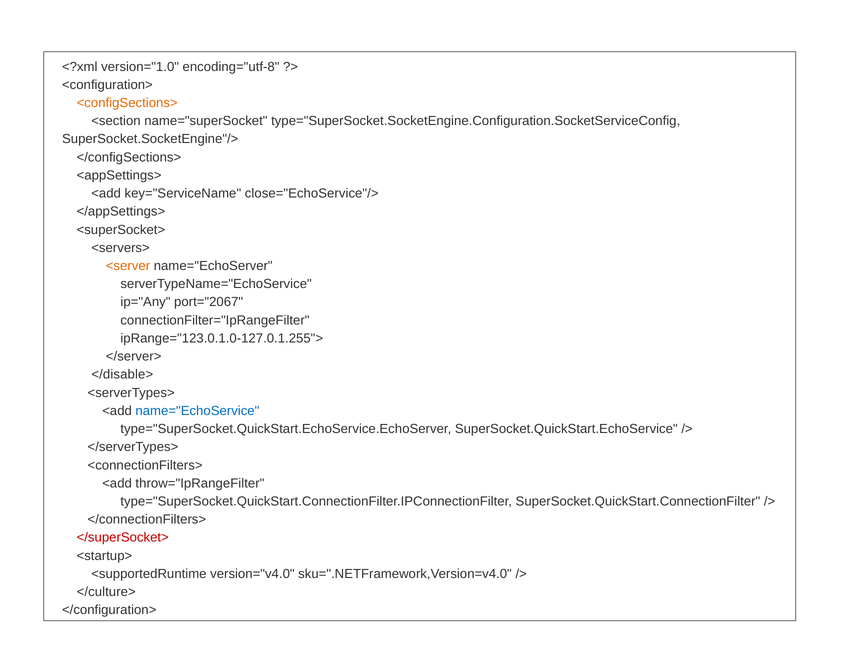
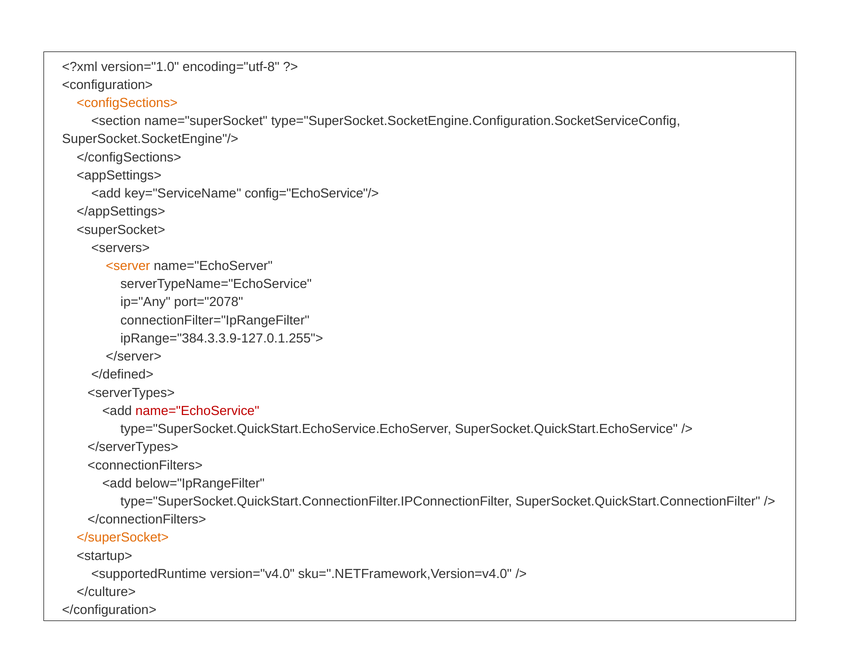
close="EchoService"/>: close="EchoService"/> -> config="EchoService"/> (312, 193)
port="2067: port="2067 -> port="2078 (209, 302)
ipRange="123.0.1.0-127.0.1.255">: ipRange="123.0.1.0-127.0.1.255"> -> ipRange="384.3.3.9-127.0.1.255"> (222, 338)
</disable>: </disable> -> </defined> (122, 375)
name="EchoService colour: blue -> red (197, 411)
throw="IpRangeFilter: throw="IpRangeFilter -> below="IpRangeFilter (200, 483)
</superSocket> colour: red -> orange (123, 538)
